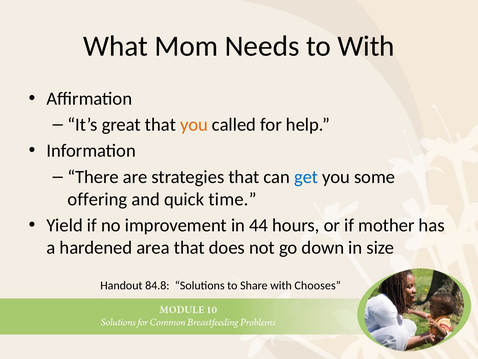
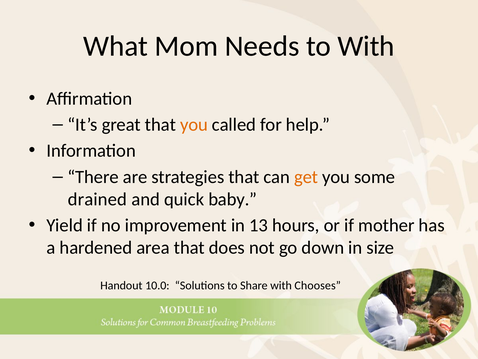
get colour: blue -> orange (306, 177)
offering: offering -> drained (97, 199)
time: time -> baby (233, 199)
44: 44 -> 13 (259, 225)
84.8: 84.8 -> 10.0 (157, 285)
